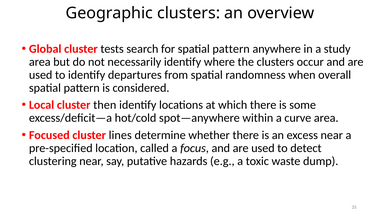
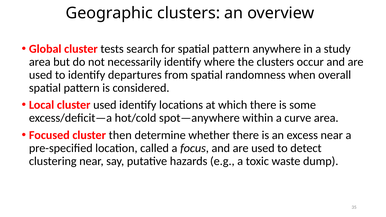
cluster then: then -> used (105, 105)
lines: lines -> then (120, 135)
